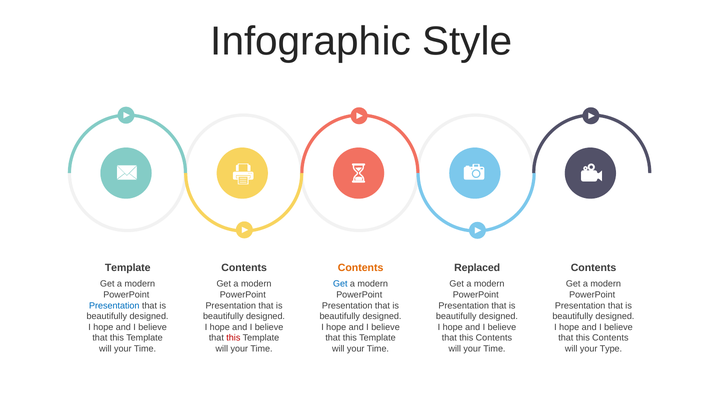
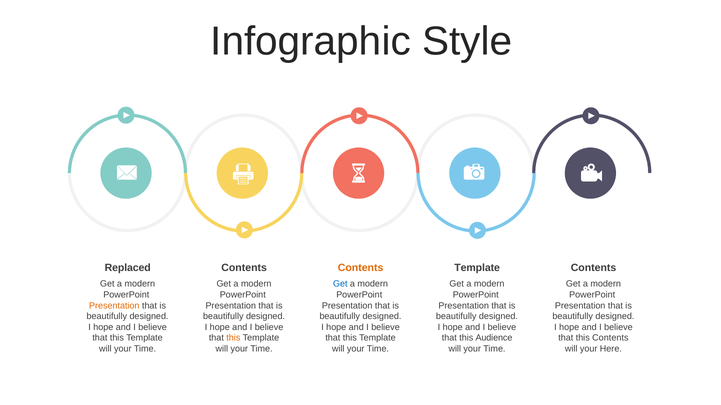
Template: Template -> Replaced (128, 268)
Replaced: Replaced -> Template (477, 268)
Presentation colour: blue -> orange (114, 306)
this colour: red -> orange (233, 338)
Contents: Contents -> Audience (494, 338)
Type: Type -> Here (611, 349)
